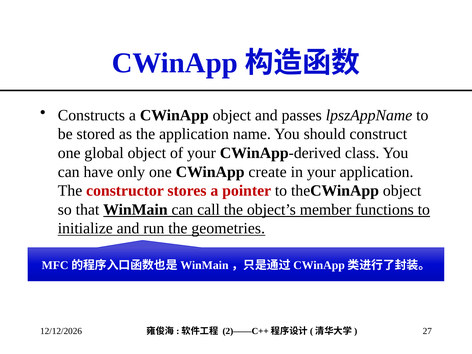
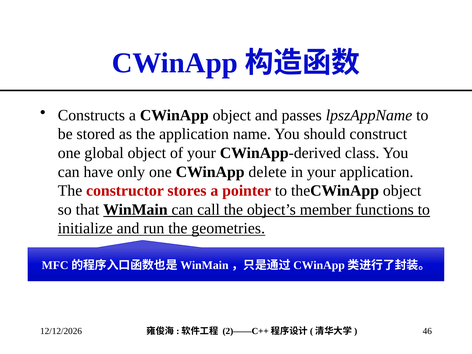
create: create -> delete (268, 172)
27: 27 -> 46 (427, 331)
